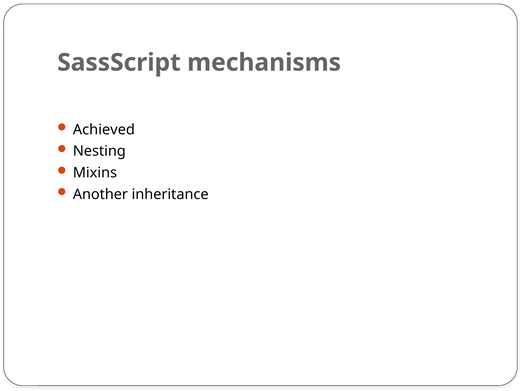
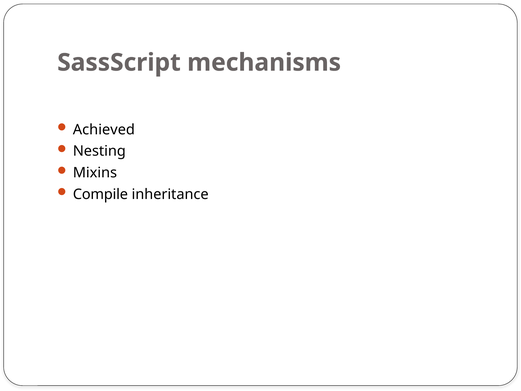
Another: Another -> Compile (100, 194)
